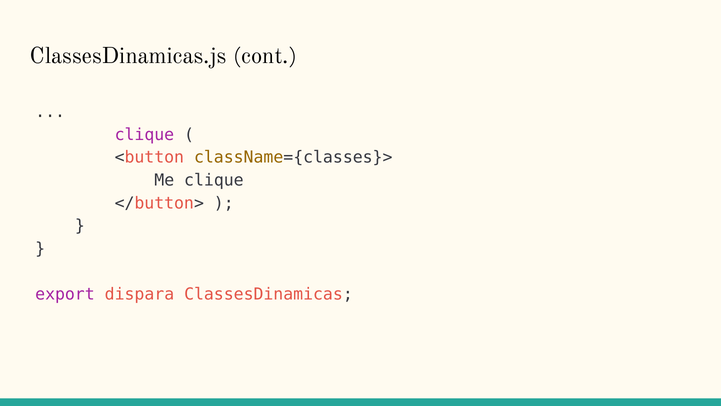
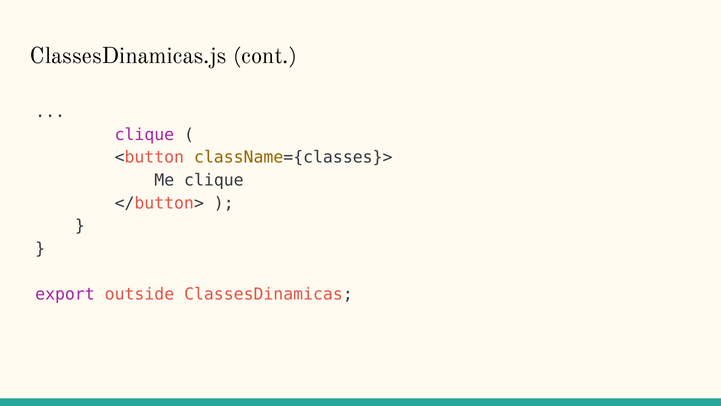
dispara: dispara -> outside (139, 294)
